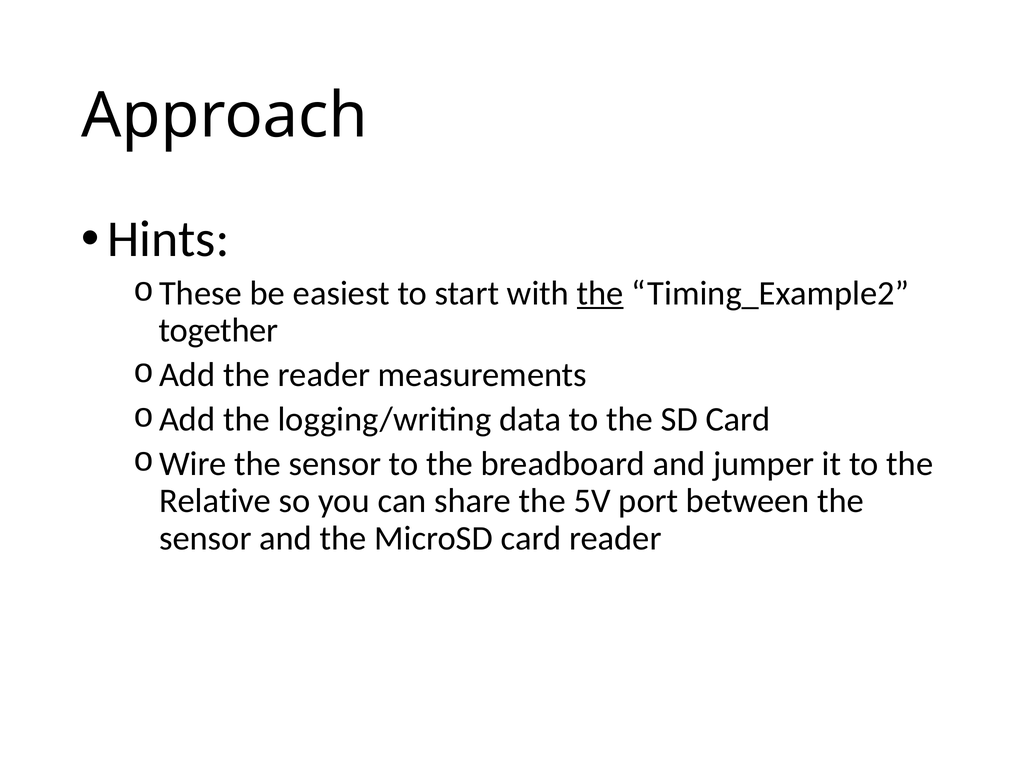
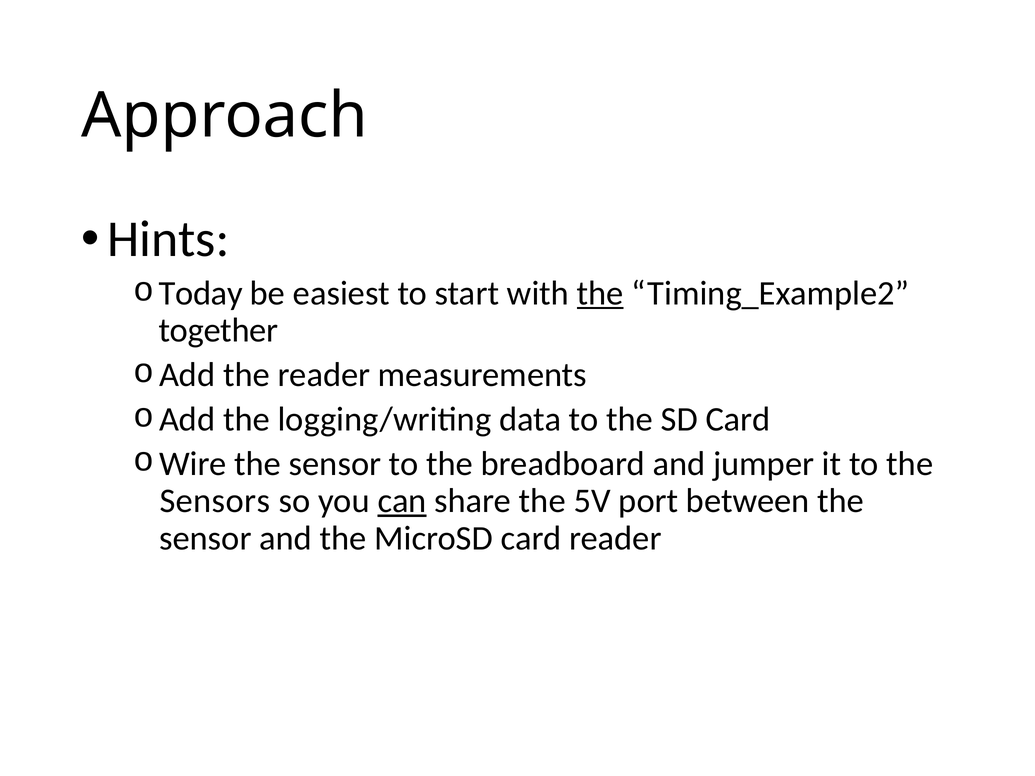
These: These -> Today (201, 293)
Relative: Relative -> Sensors (215, 501)
can underline: none -> present (402, 501)
